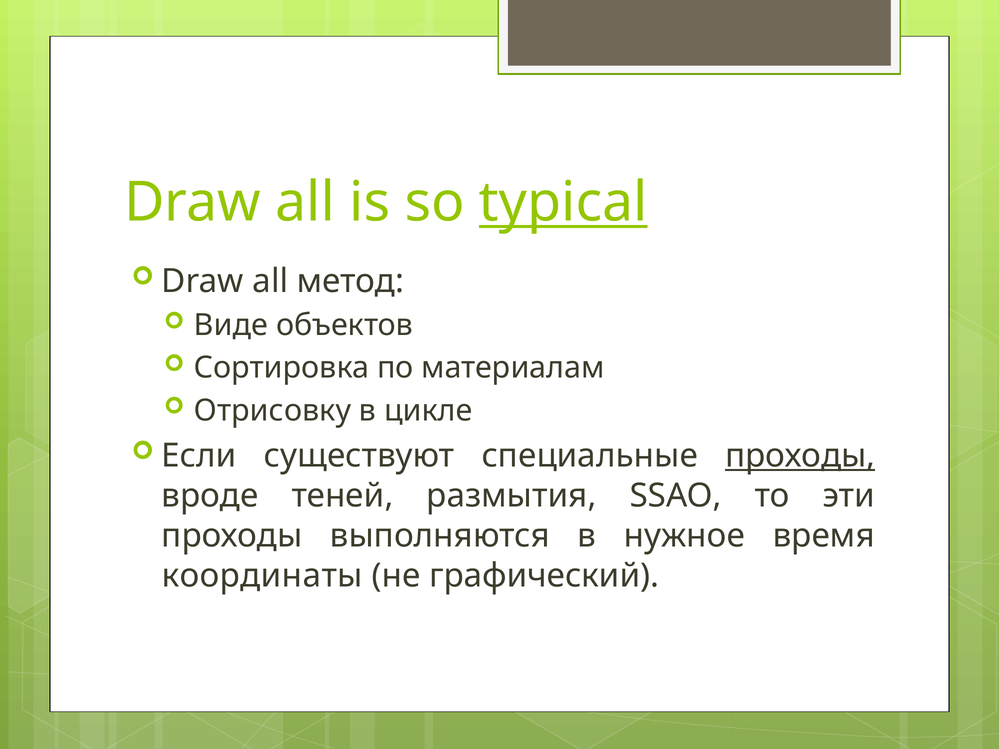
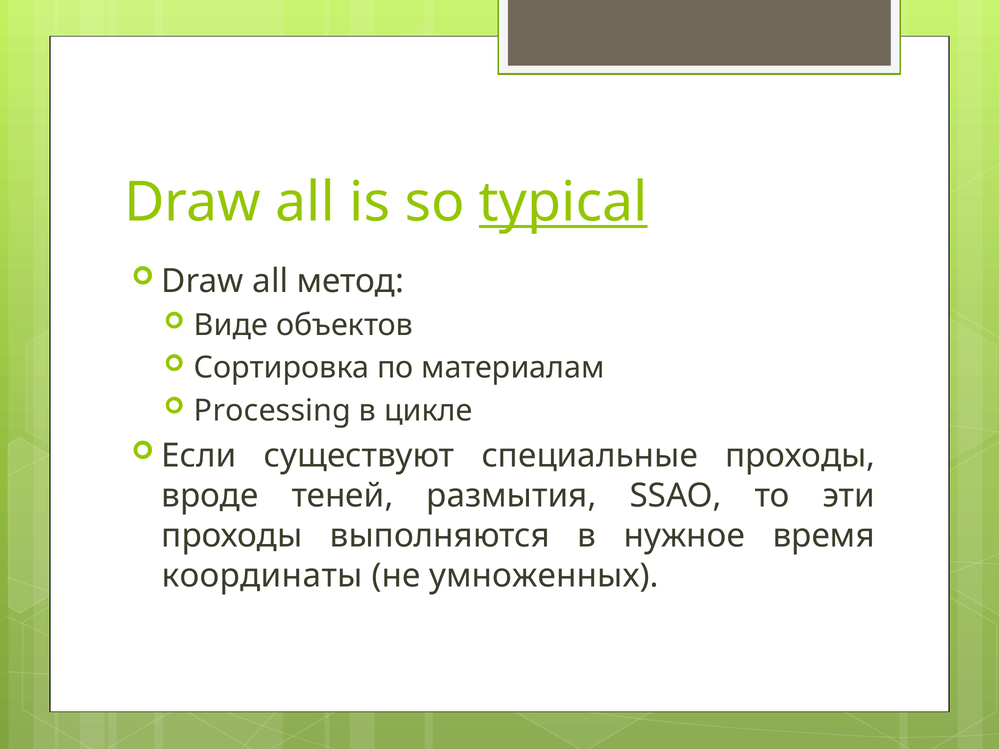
Отрисовку: Отрисовку -> Processing (273, 411)
проходы underline: present -> none (800, 456)
графический: графический -> умноженных (544, 576)
